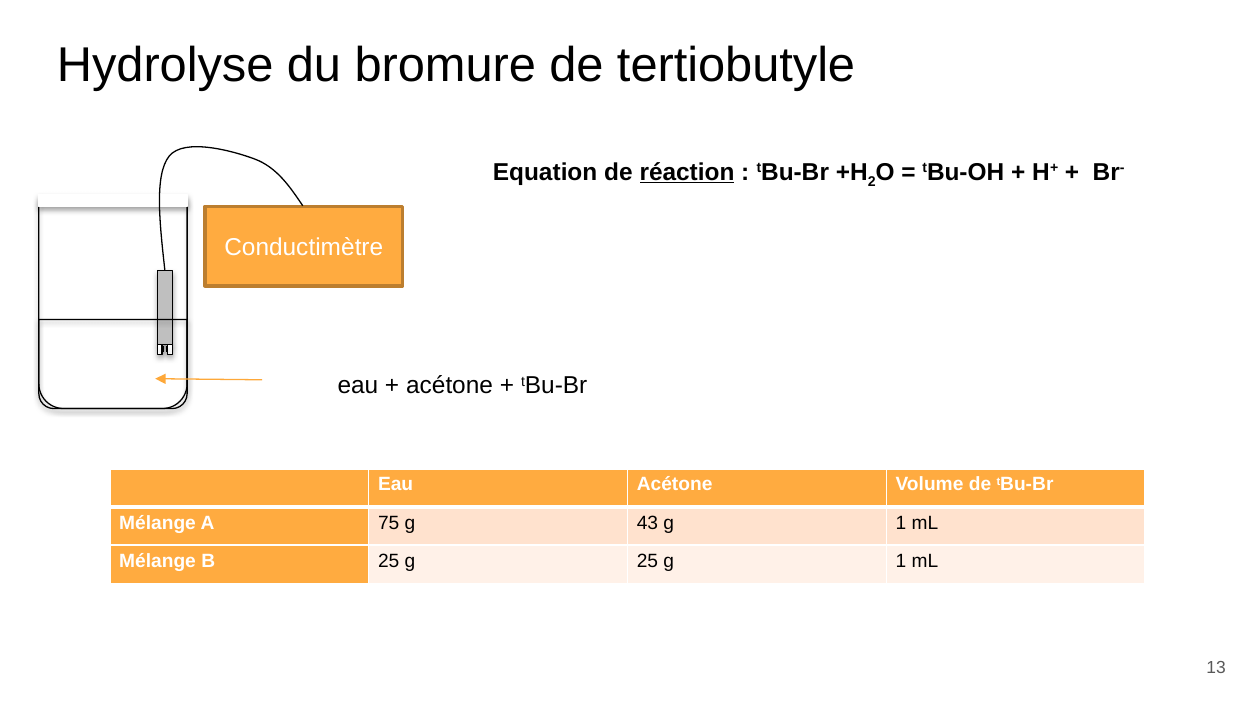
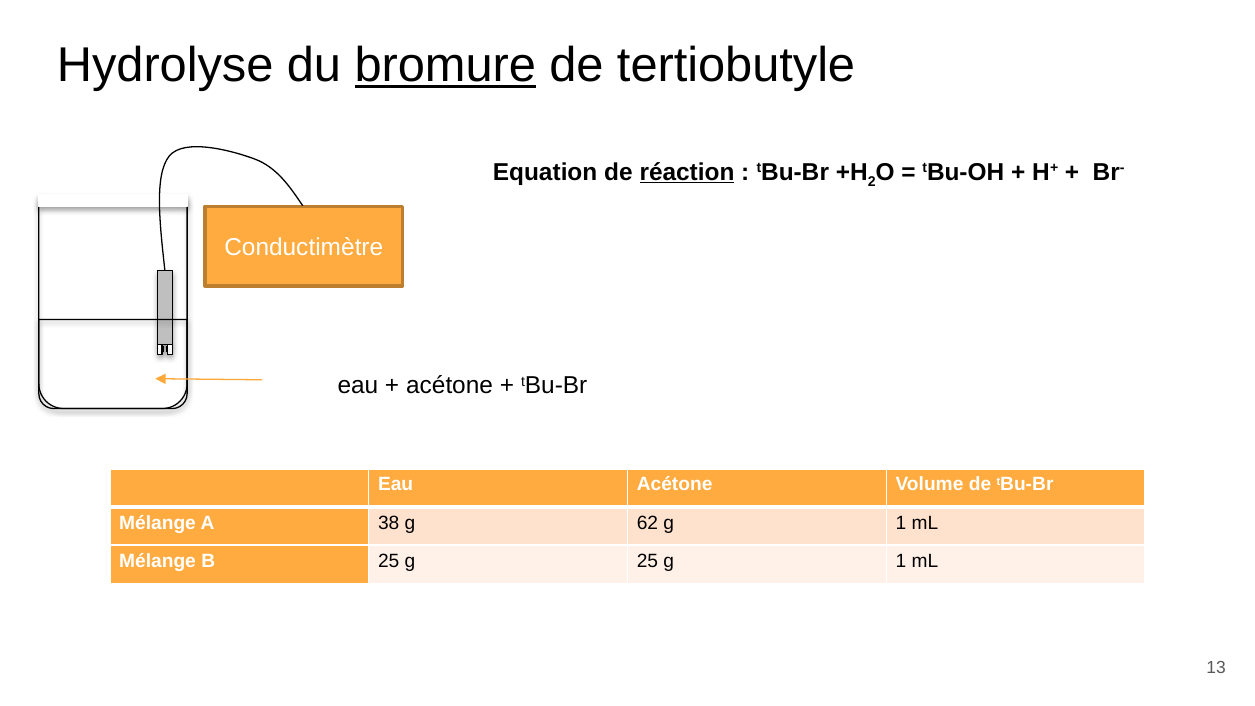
bromure underline: none -> present (445, 65)
75: 75 -> 38 (389, 523)
43: 43 -> 62 (647, 523)
